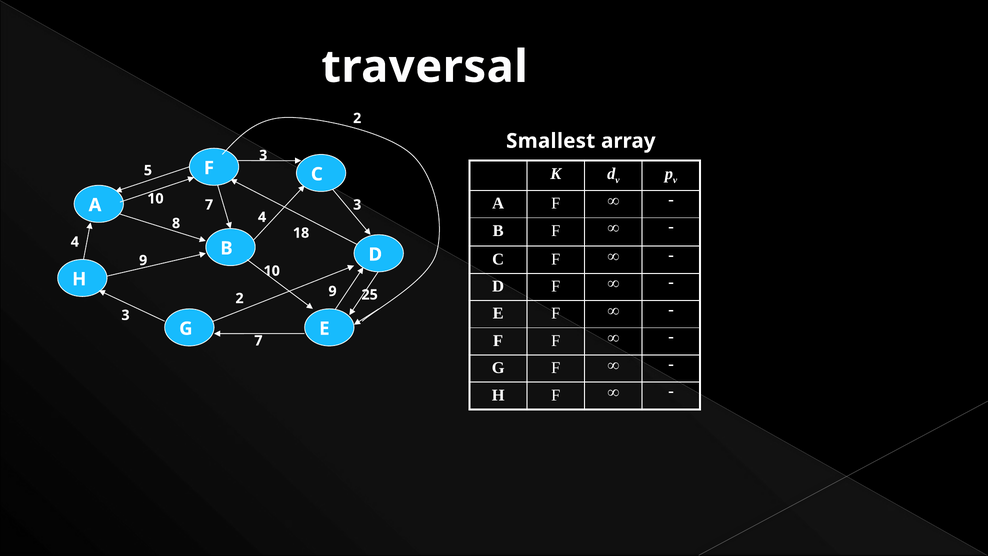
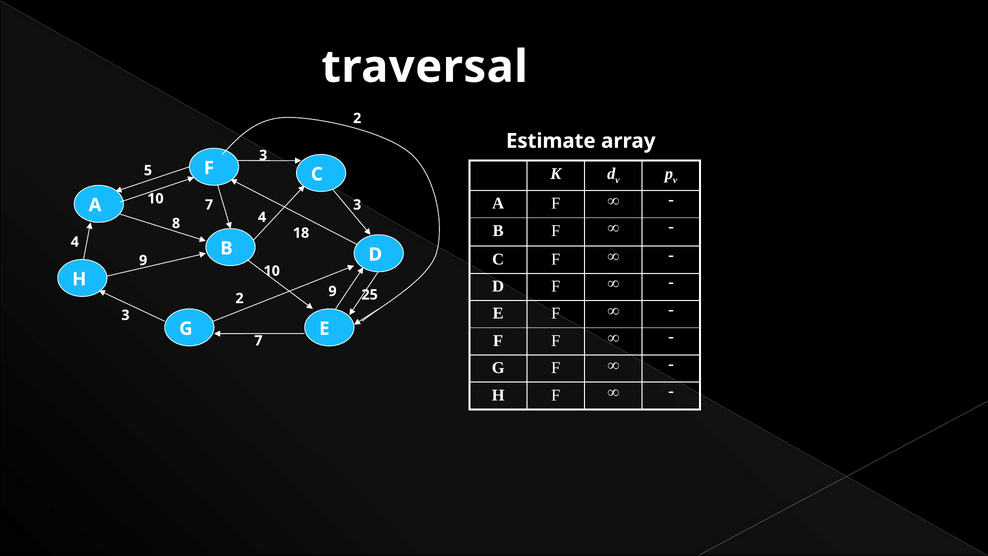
Smallest: Smallest -> Estimate (551, 141)
